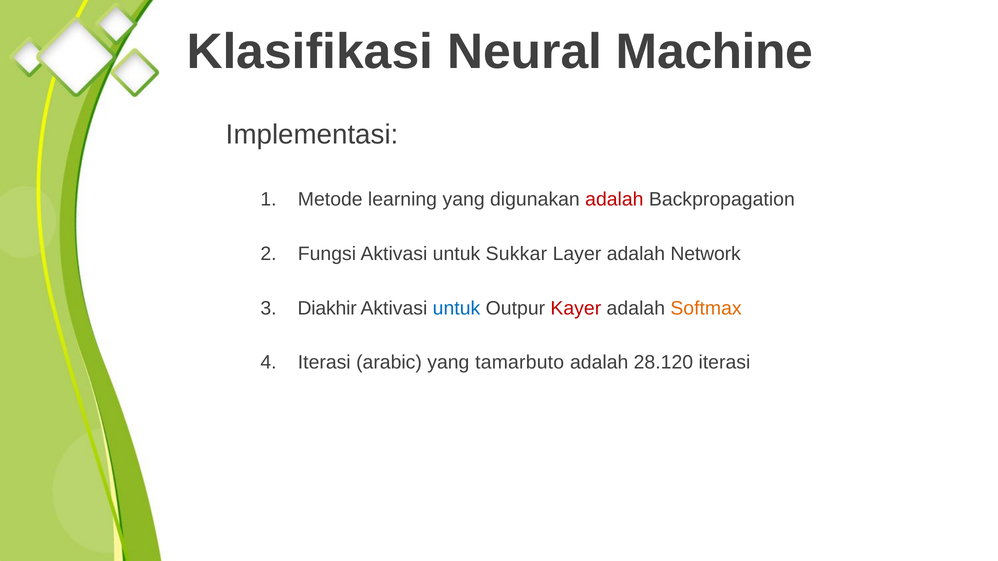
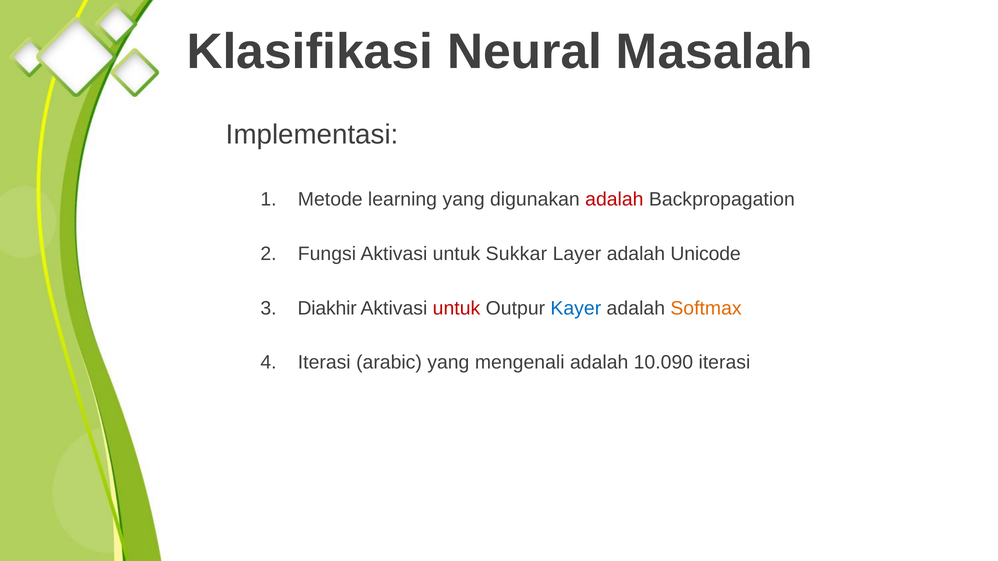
Machine: Machine -> Masalah (714, 52)
Network: Network -> Unicode (706, 254)
untuk colour: blue -> red (457, 308)
Kayer colour: red -> blue (576, 308)
tamarbuto: tamarbuto -> mengenali (520, 363)
28.120: 28.120 -> 10.090 (663, 363)
